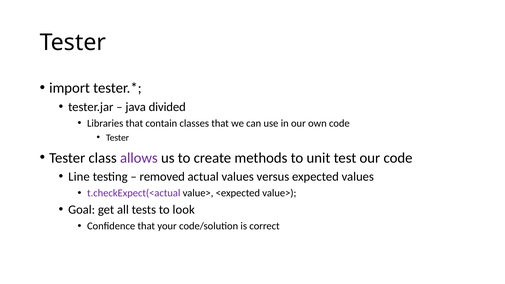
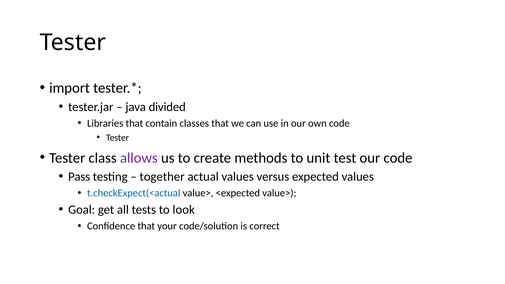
Line: Line -> Pass (79, 177)
removed: removed -> together (162, 177)
t.checkExpect(<actual colour: purple -> blue (134, 193)
